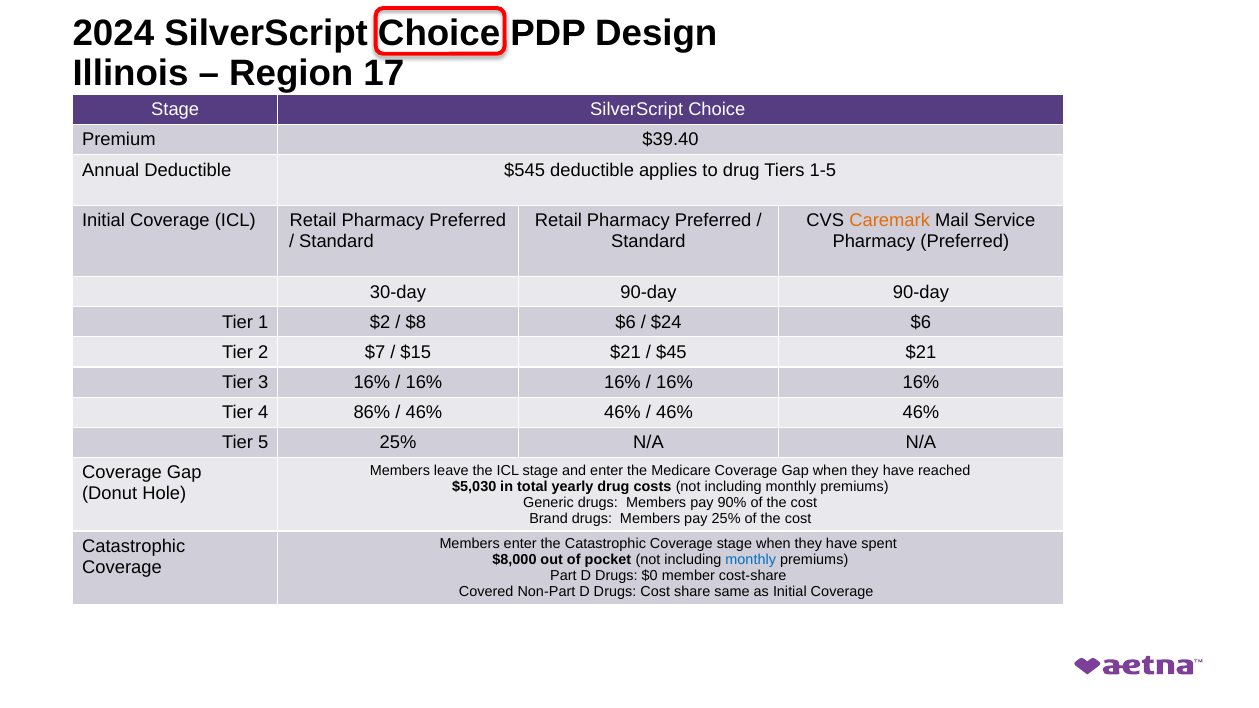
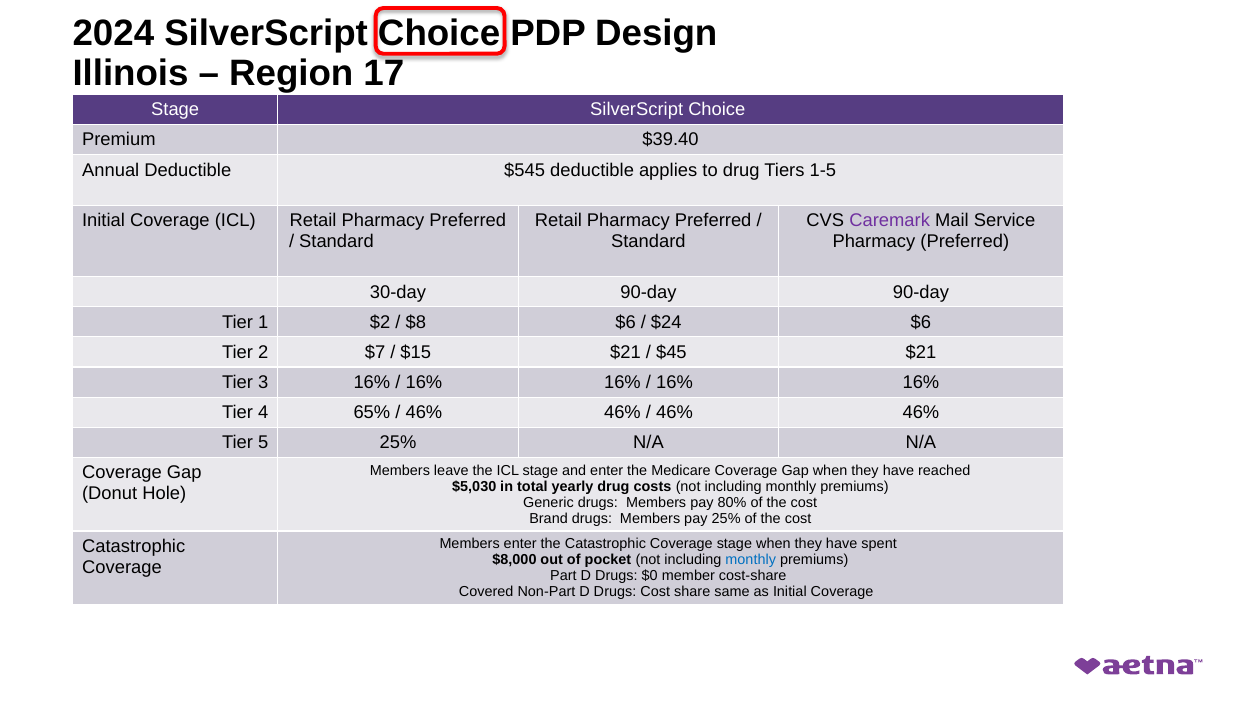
Caremark colour: orange -> purple (890, 221)
86%: 86% -> 65% (372, 413)
90%: 90% -> 80% (732, 503)
